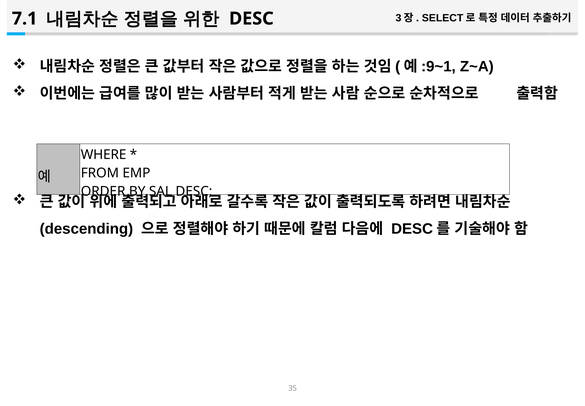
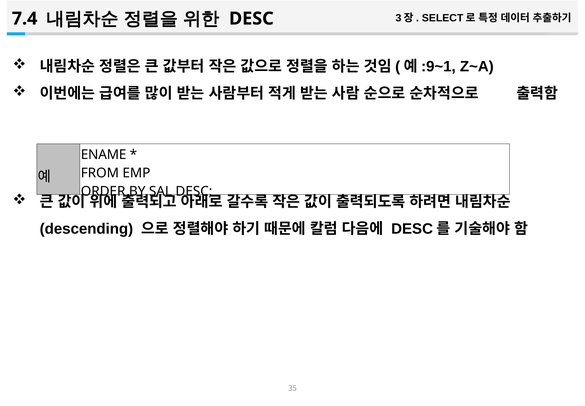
7.1: 7.1 -> 7.4 (25, 19)
WHERE: WHERE -> ENAME (104, 154)
